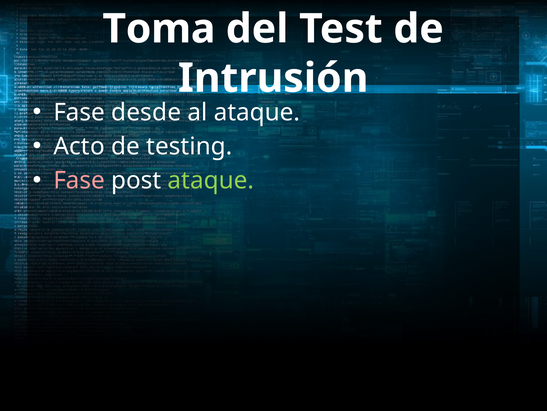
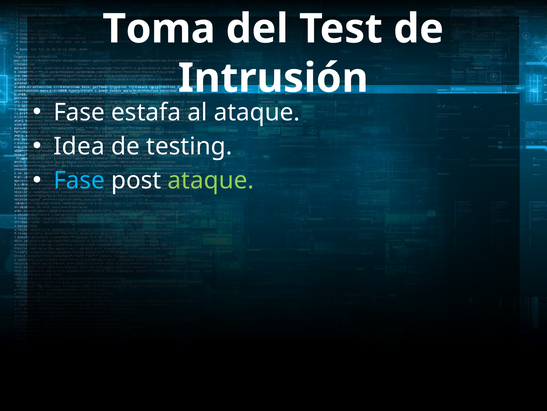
desde: desde -> estafa (146, 112)
Acto: Acto -> Idea (79, 146)
Fase colour: pink -> light blue (79, 180)
